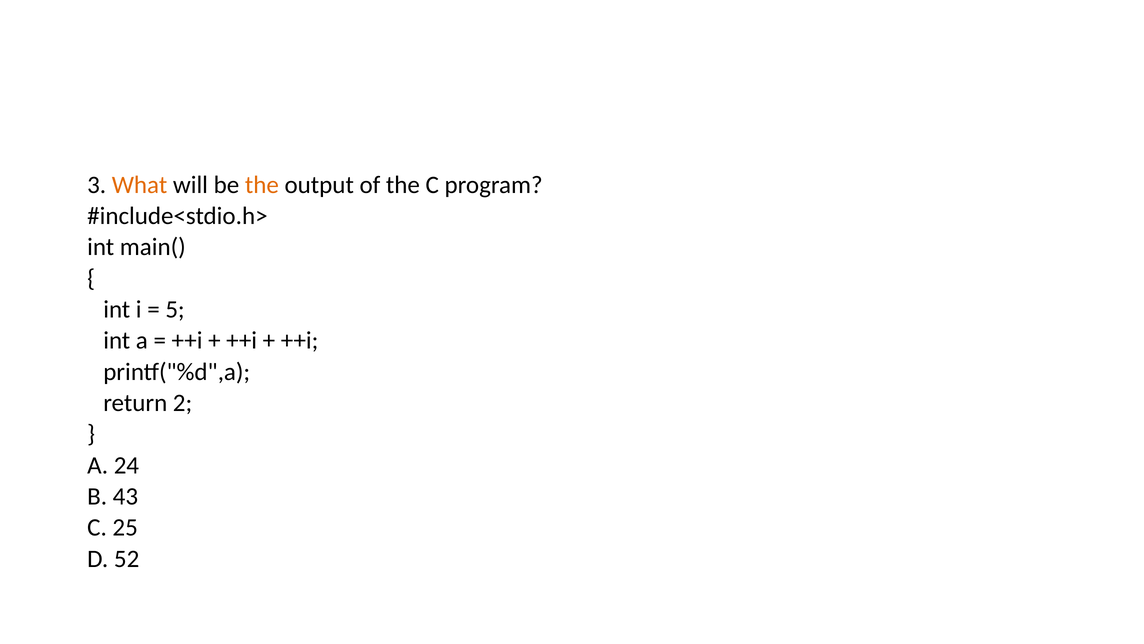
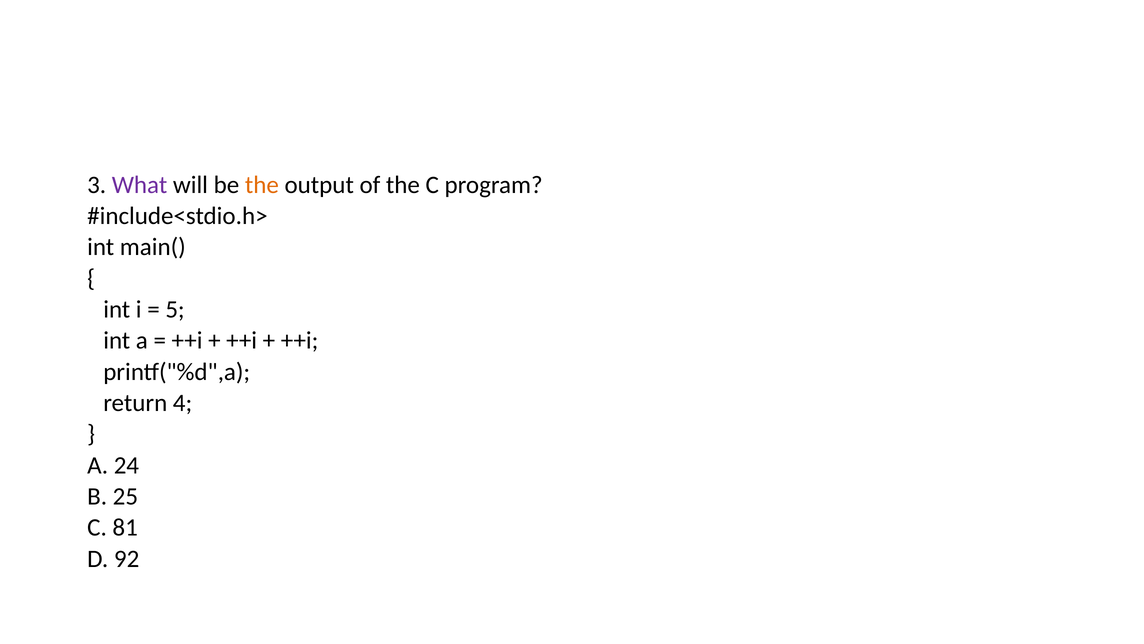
What colour: orange -> purple (140, 185)
2: 2 -> 4 (183, 403)
43: 43 -> 25 (125, 496)
25: 25 -> 81 (125, 527)
52: 52 -> 92 (127, 558)
